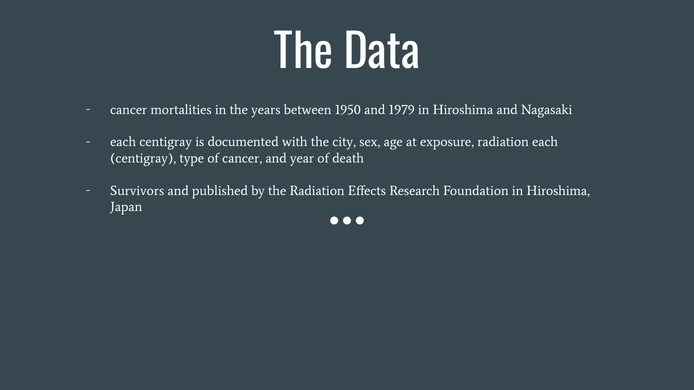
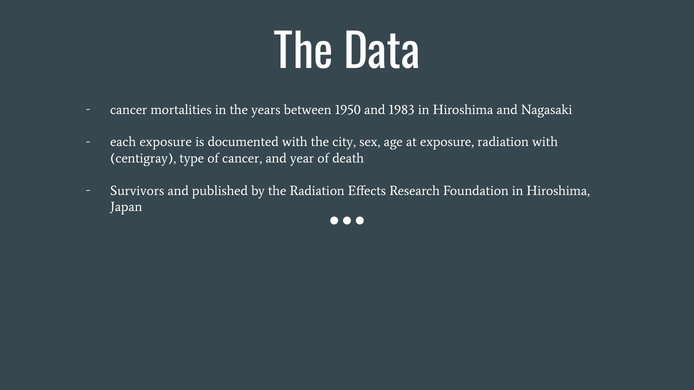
1979: 1979 -> 1983 (402, 110)
centigray: centigray -> exposure (166, 142)
radiation each: each -> with (545, 142)
